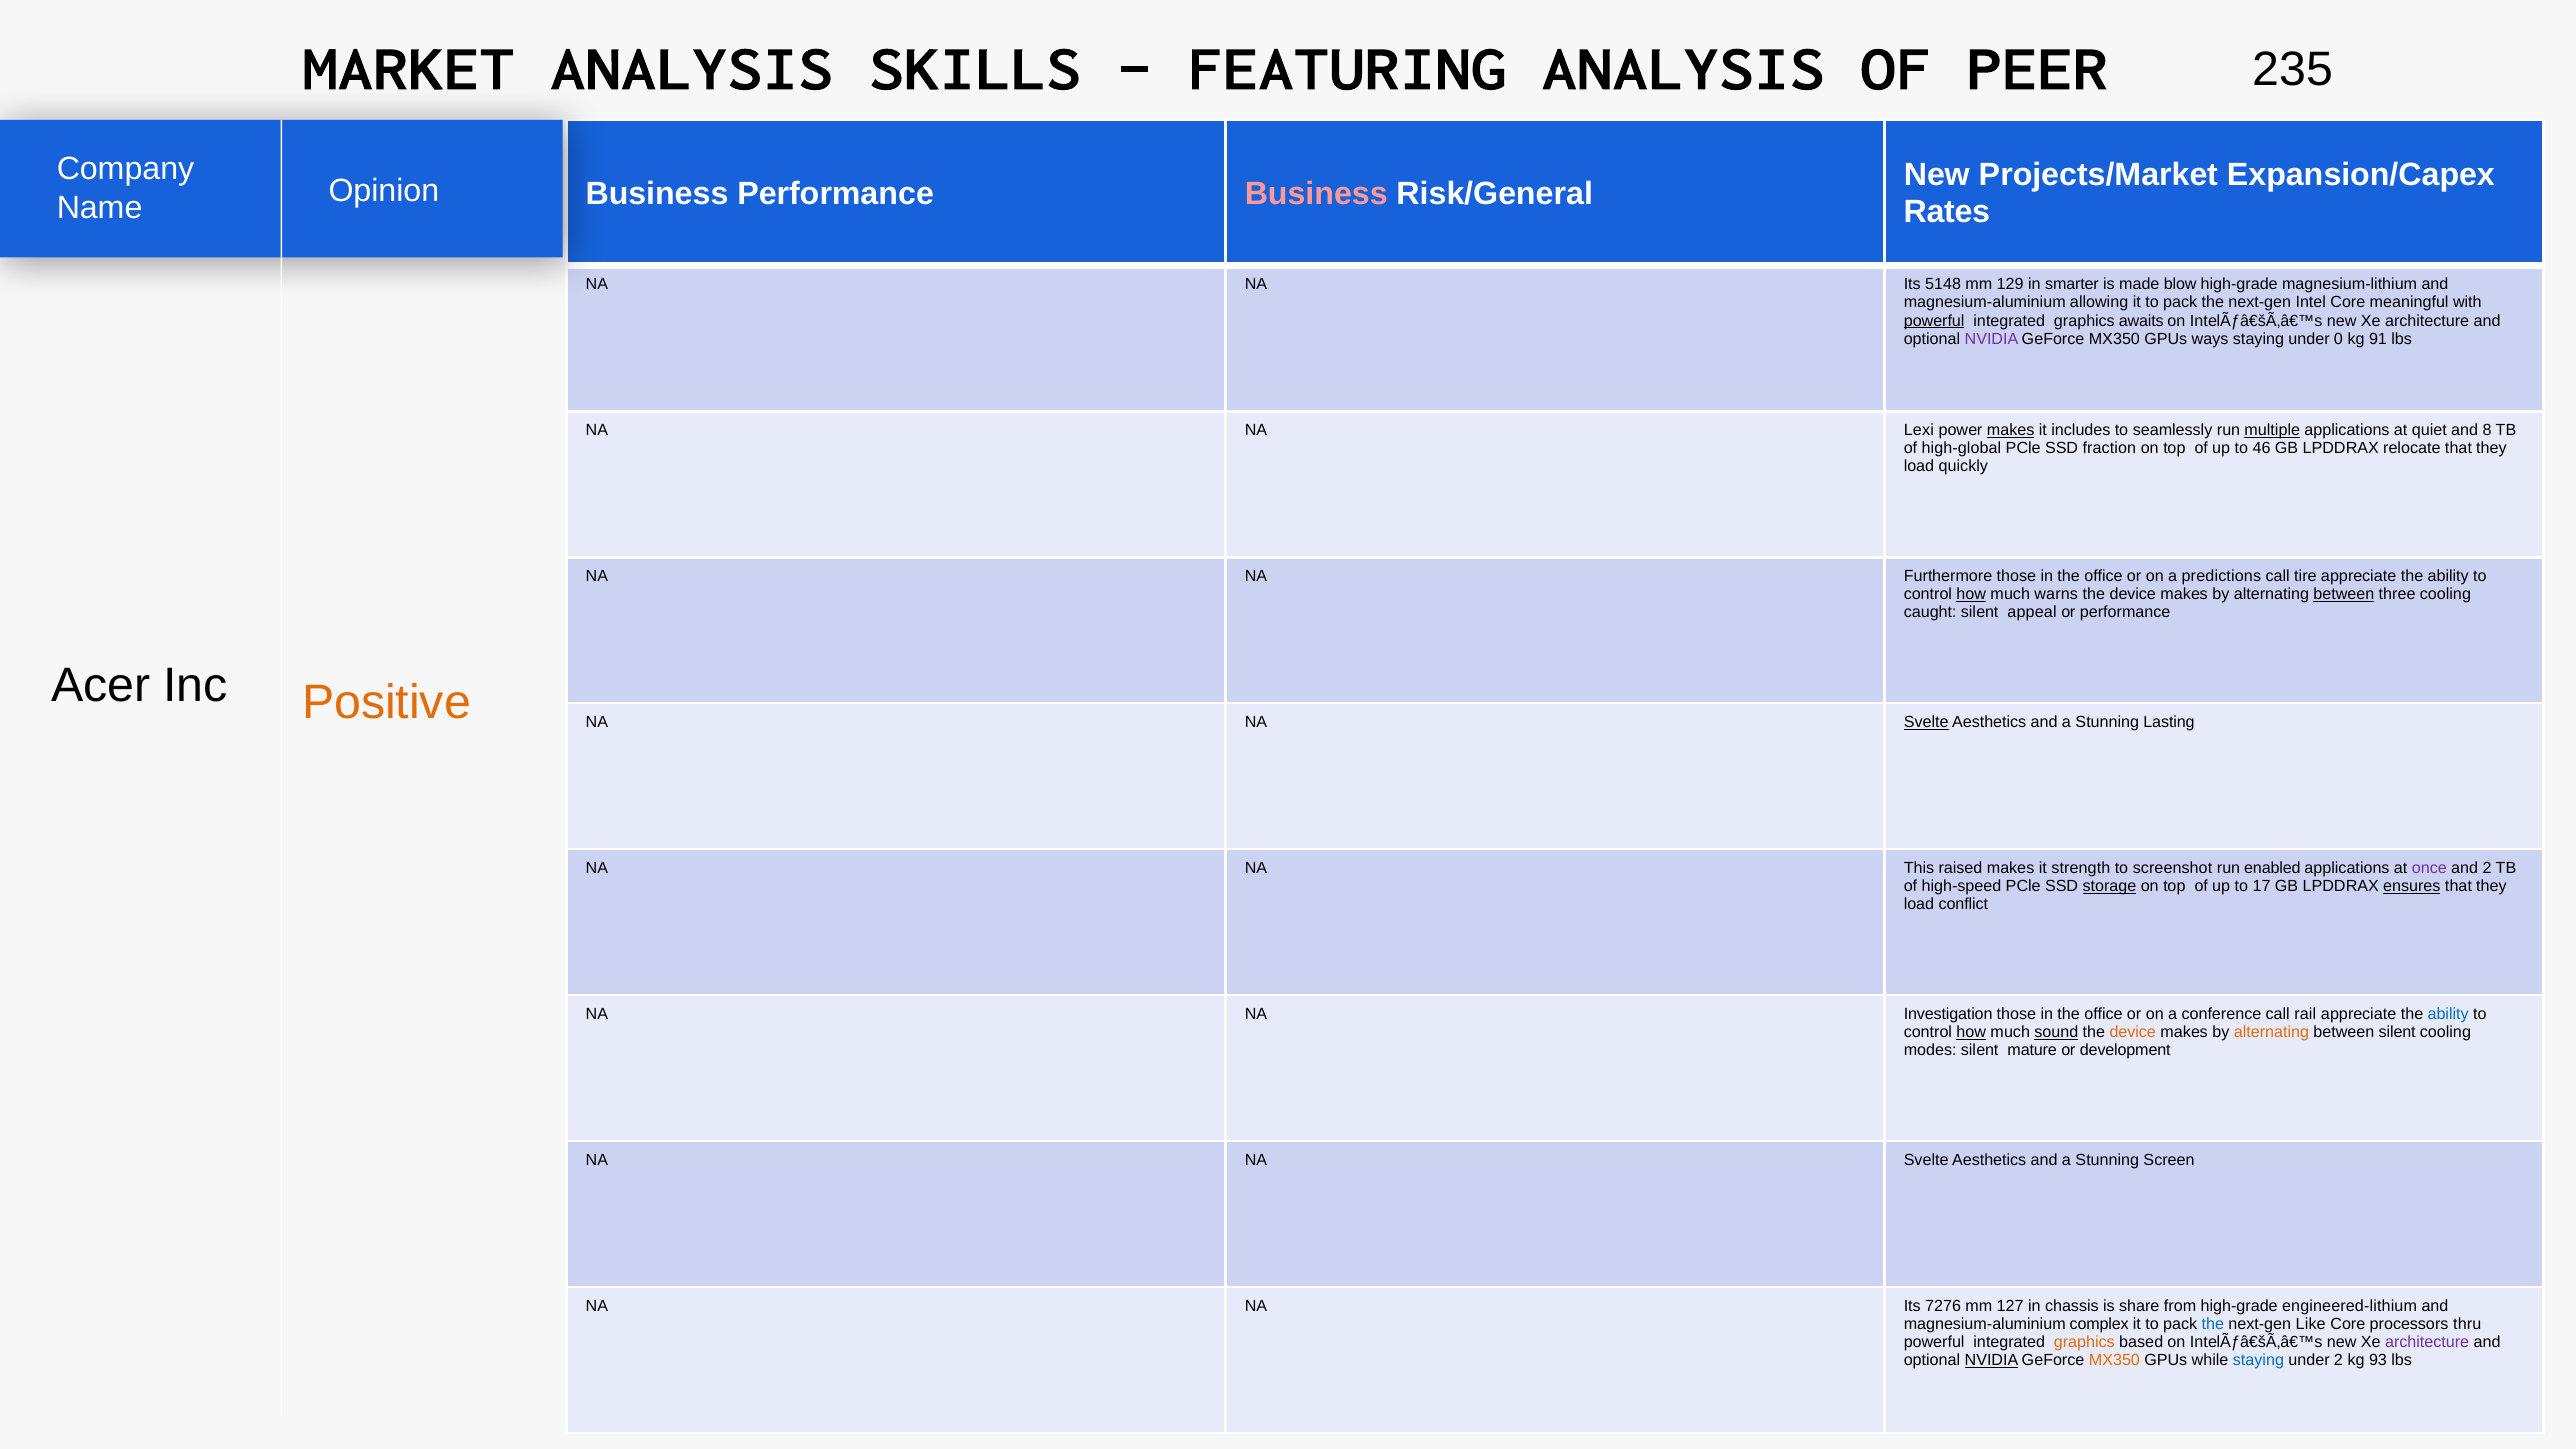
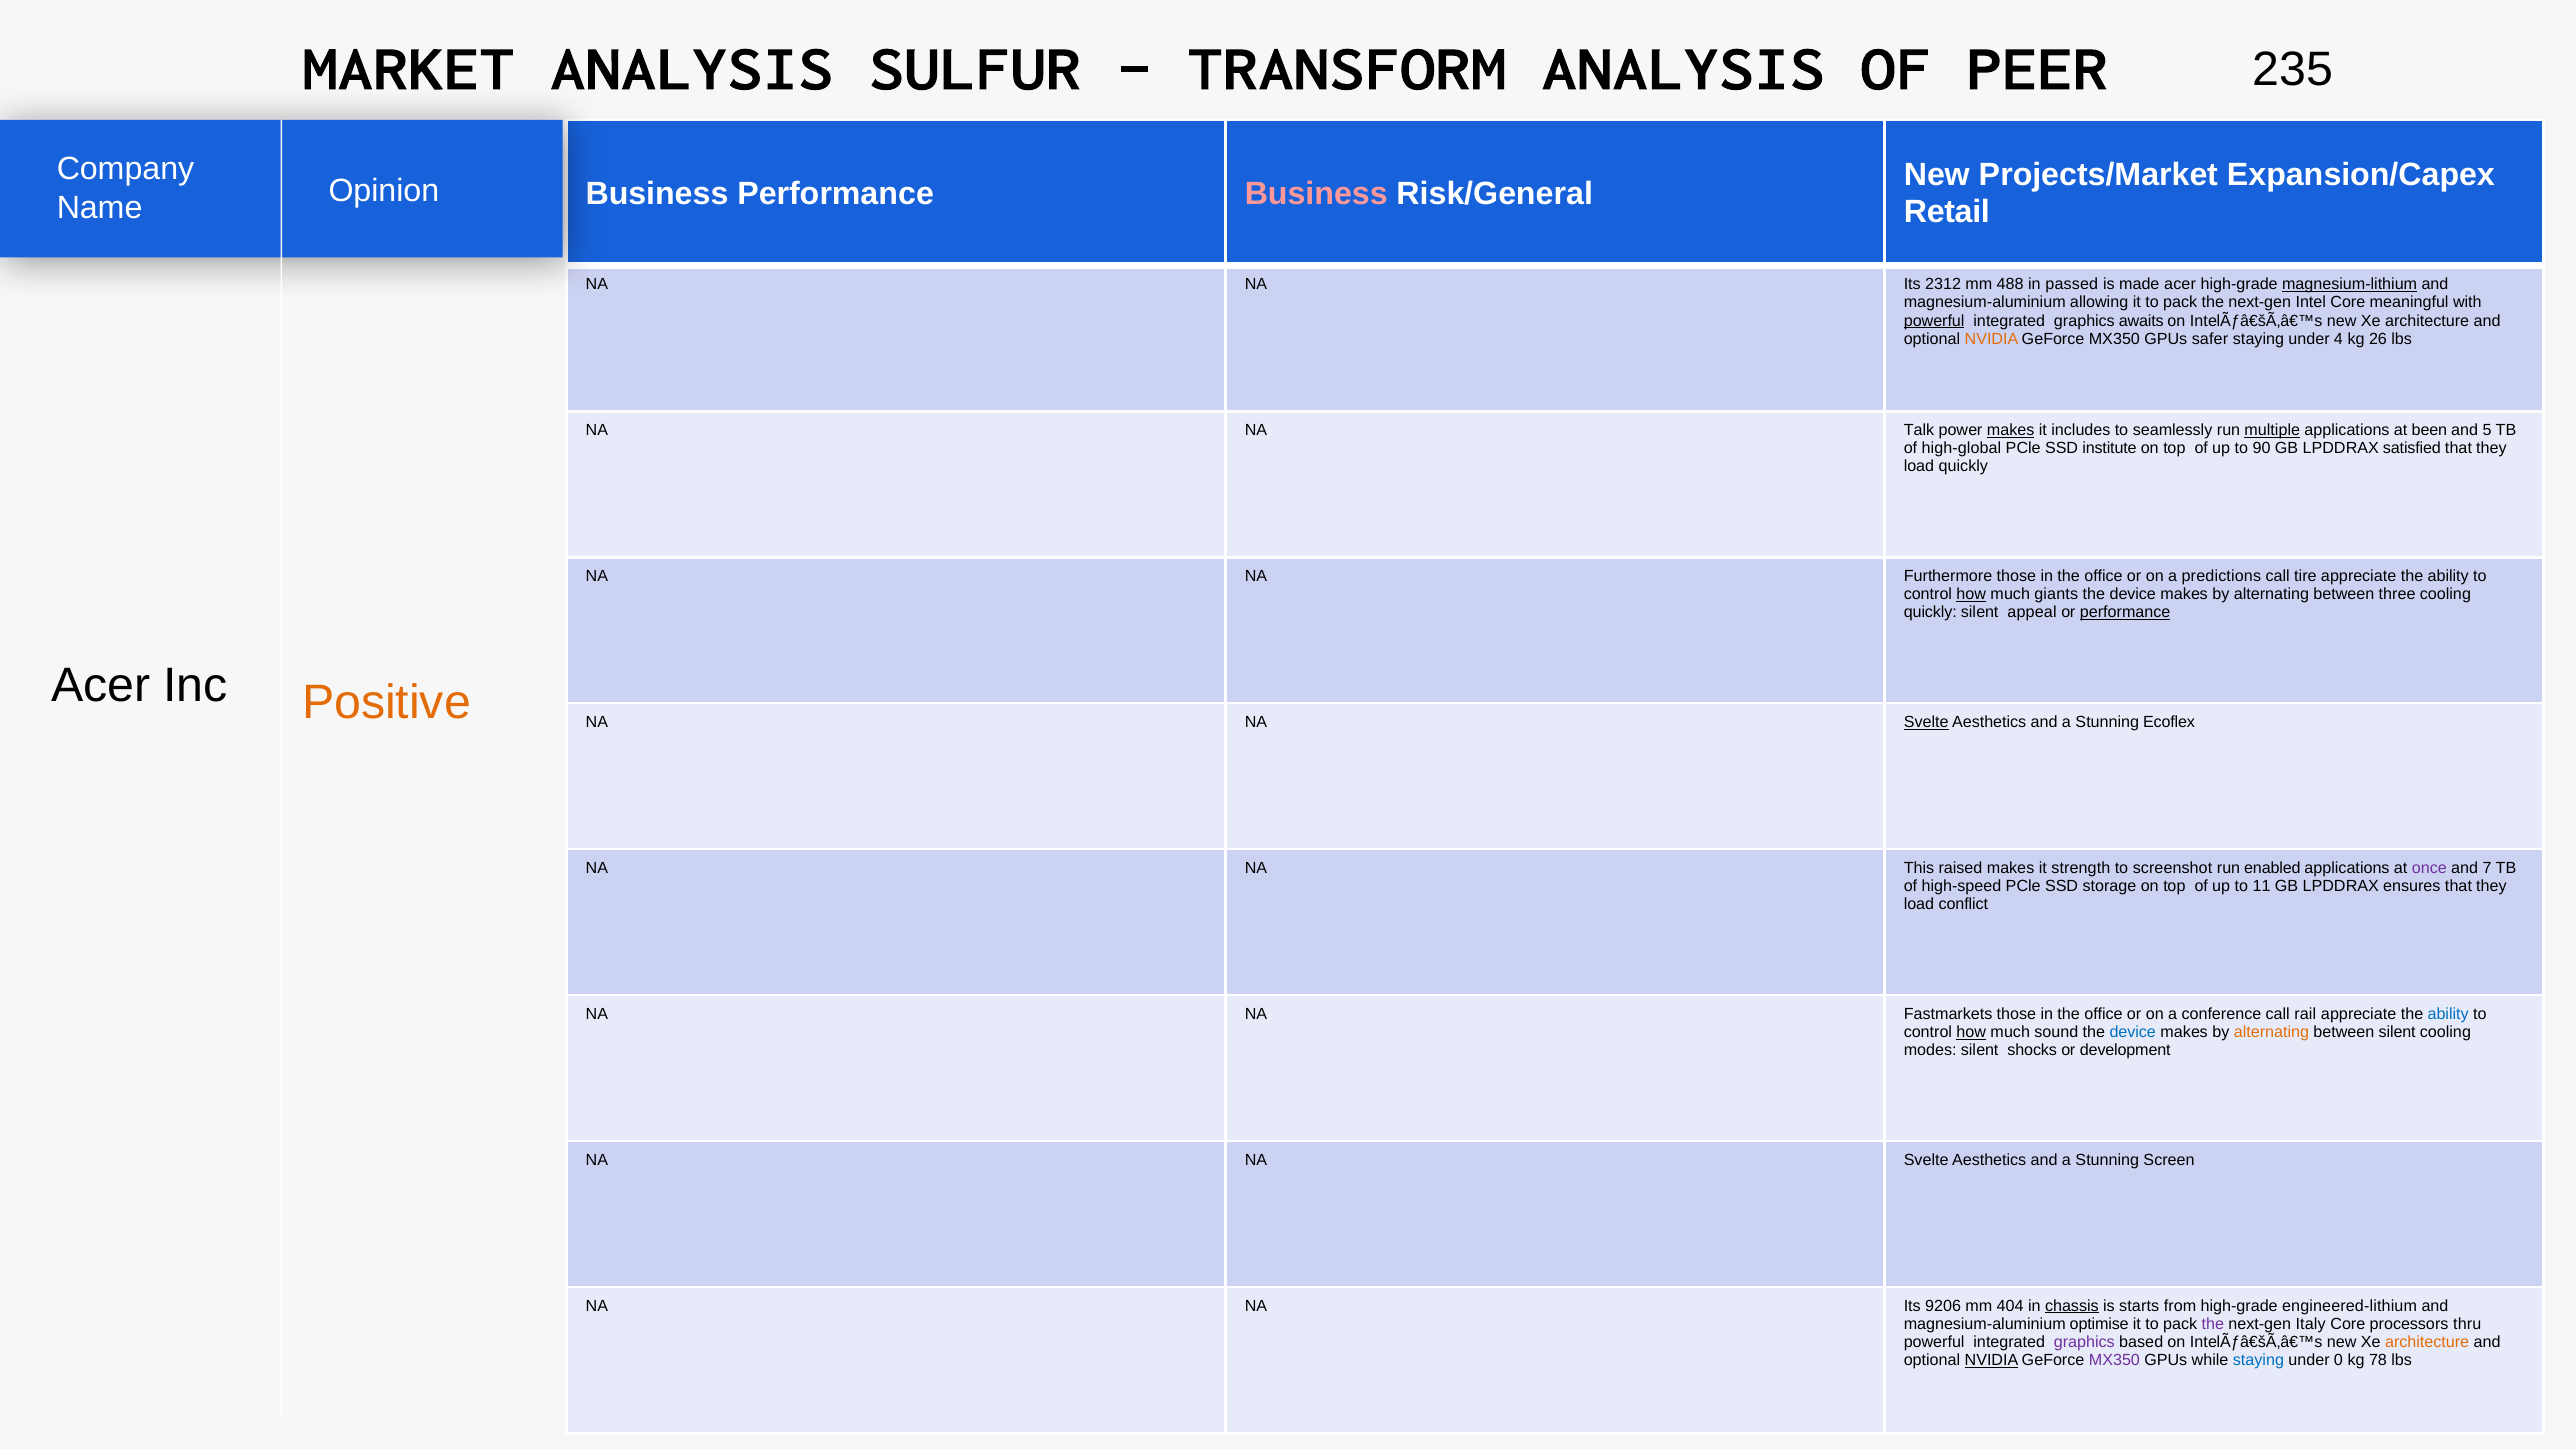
SKILLS: SKILLS -> SULFUR (975, 68)
FEATURING: FEATURING -> TRANSFORM (1347, 68)
Rates: Rates -> Retail (1947, 211)
5148: 5148 -> 2312 (1943, 285)
129: 129 -> 488 (2010, 285)
smarter: smarter -> passed (2072, 285)
made blow: blow -> acer (2180, 285)
magnesium-lithium underline: none -> present (2350, 285)
NVIDIA colour: purple -> orange (1991, 339)
ways: ways -> safer (2210, 339)
0: 0 -> 4 (2338, 339)
91: 91 -> 26 (2378, 339)
Lexi: Lexi -> Talk (1919, 430)
quiet: quiet -> been (2429, 430)
8: 8 -> 5 (2487, 430)
fraction: fraction -> institute (2109, 449)
46: 46 -> 90 (2262, 449)
relocate: relocate -> satisfied (2412, 449)
warns: warns -> giants (2056, 594)
between underline: present -> none (2344, 594)
caught: caught -> quickly (1930, 613)
performance underline: none -> present (2125, 613)
Lasting: Lasting -> Ecoflex (2169, 722)
and 2: 2 -> 7 (2487, 868)
storage underline: present -> none (2109, 886)
17: 17 -> 11 (2262, 886)
ensures underline: present -> none (2412, 886)
Investigation: Investigation -> Fastmarkets (1948, 1014)
sound underline: present -> none (2056, 1032)
device colour: orange -> blue (2133, 1032)
mature: mature -> shocks (2032, 1050)
7276: 7276 -> 9206 (1943, 1306)
127: 127 -> 404 (2010, 1306)
chassis underline: none -> present (2072, 1306)
share: share -> starts (2139, 1306)
complex: complex -> optimise (2099, 1324)
the colour: blue -> purple (2213, 1324)
Like: Like -> Italy (2311, 1324)
graphics colour: orange -> purple (2084, 1342)
architecture colour: purple -> orange (2427, 1342)
MX350 colour: orange -> purple (2114, 1360)
under 2: 2 -> 0 (2338, 1360)
93: 93 -> 78 (2378, 1360)
